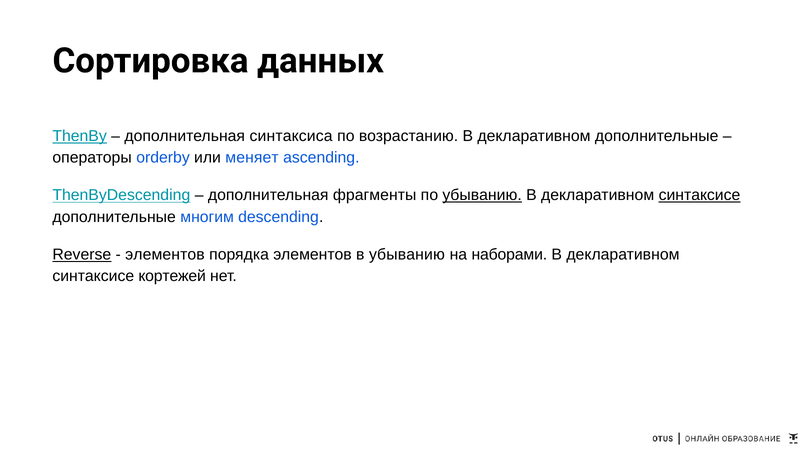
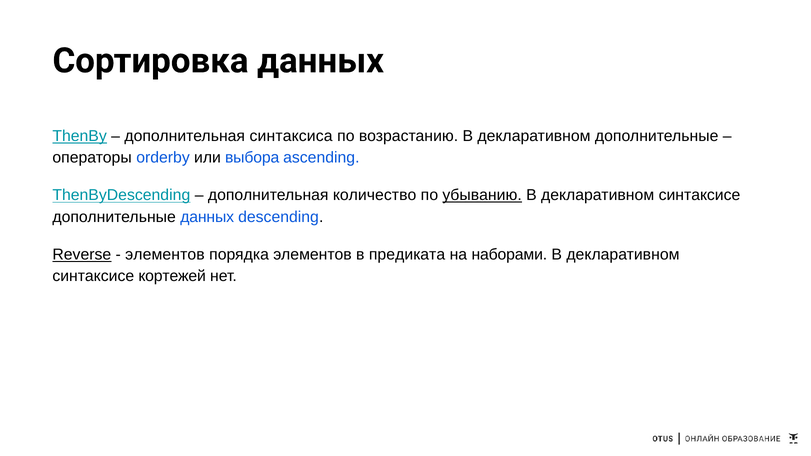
меняет: меняет -> выбора (252, 158)
фрагменты: фрагменты -> количество (375, 195)
синтаксисе underline: present -> none (699, 195)
дополнительные многим: многим -> данных (207, 217)
в убыванию: убыванию -> предиката (407, 255)
